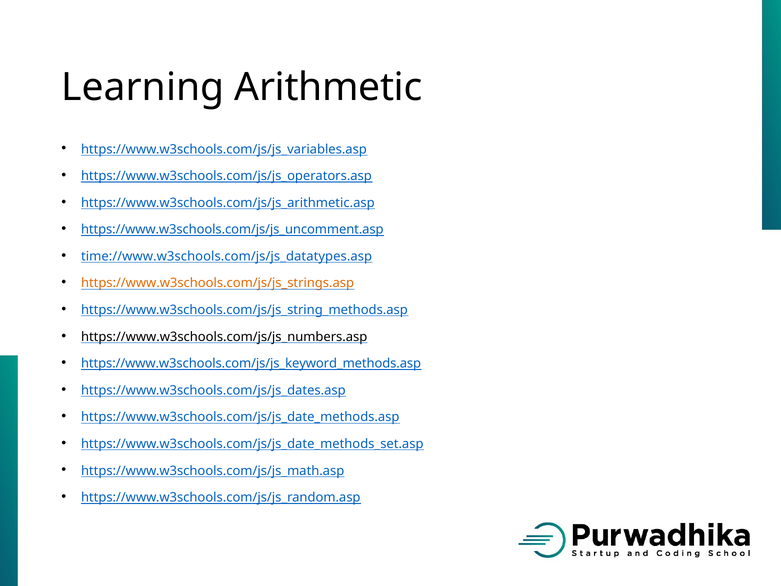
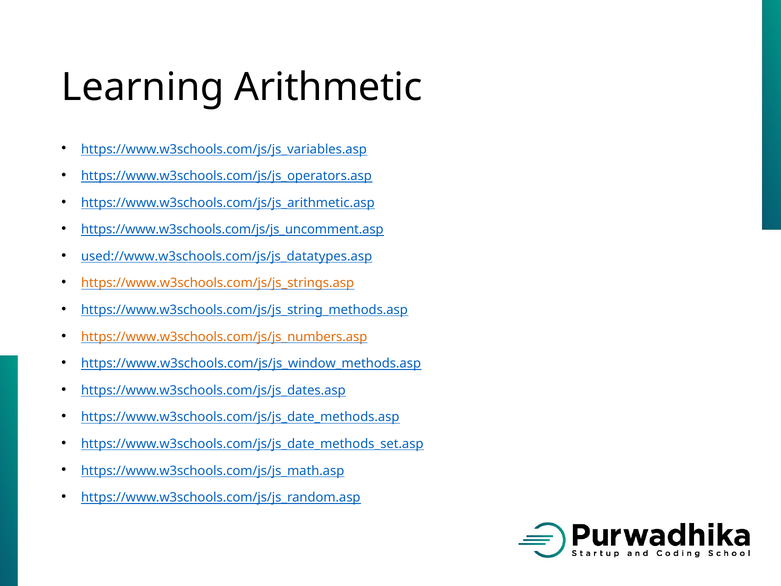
time://www.w3schools.com/js/js_datatypes.asp: time://www.w3schools.com/js/js_datatypes.asp -> used://www.w3schools.com/js/js_datatypes.asp (227, 256)
https://www.w3schools.com/js/js_numbers.asp colour: black -> orange (224, 337)
https://www.w3schools.com/js/js_keyword_methods.asp: https://www.w3schools.com/js/js_keyword_methods.asp -> https://www.w3schools.com/js/js_window_methods.asp (251, 363)
